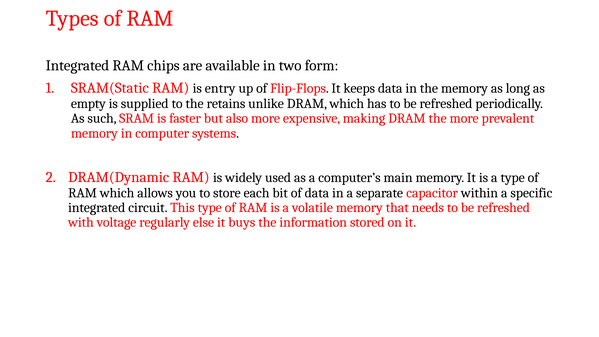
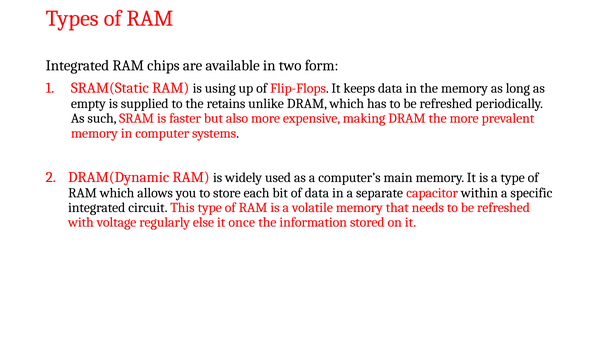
entry: entry -> using (220, 88)
buys: buys -> once (242, 222)
